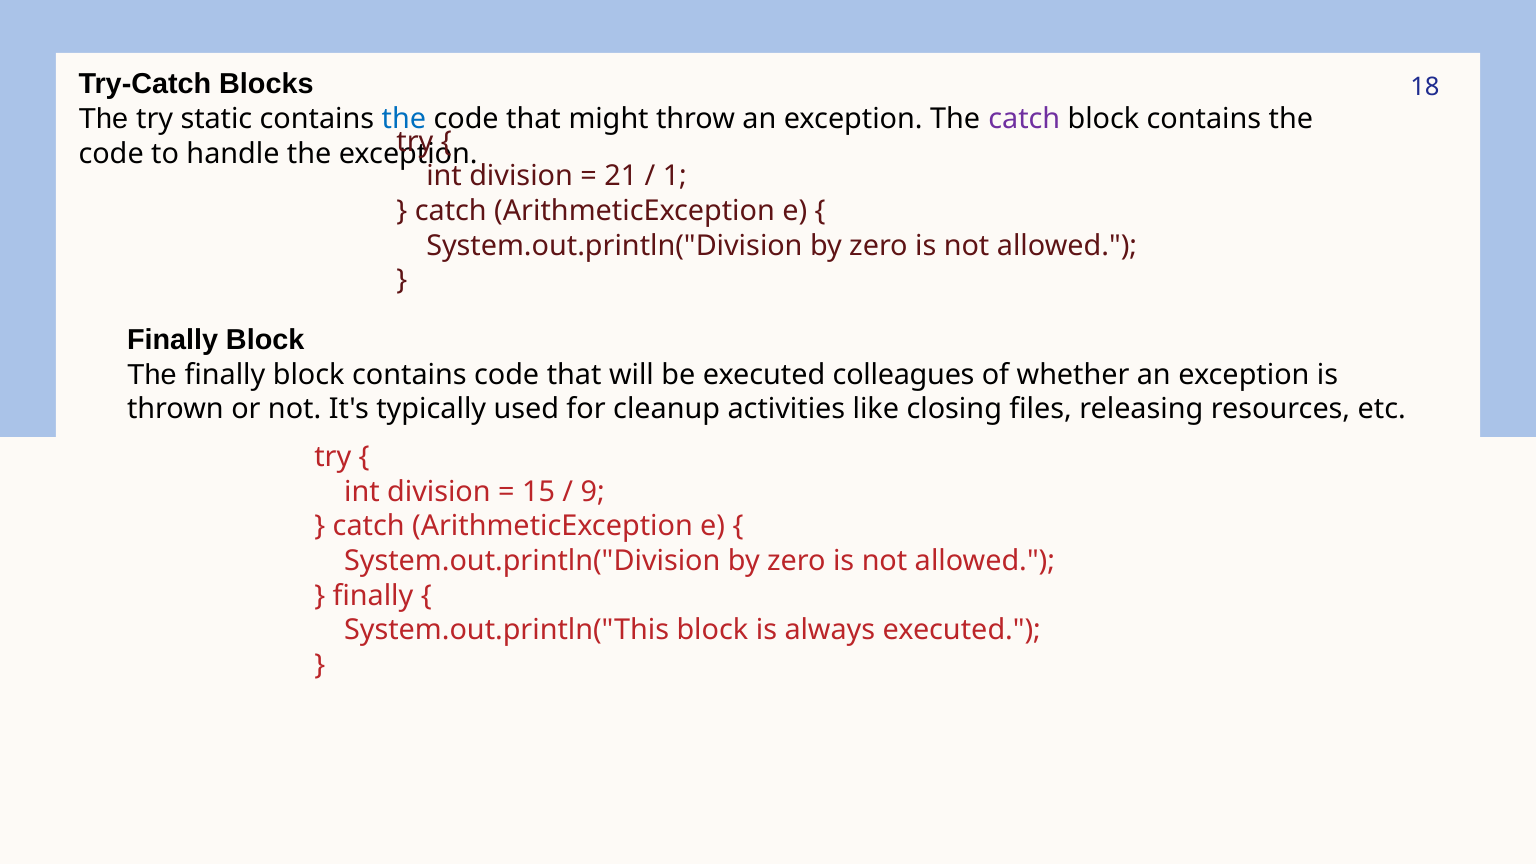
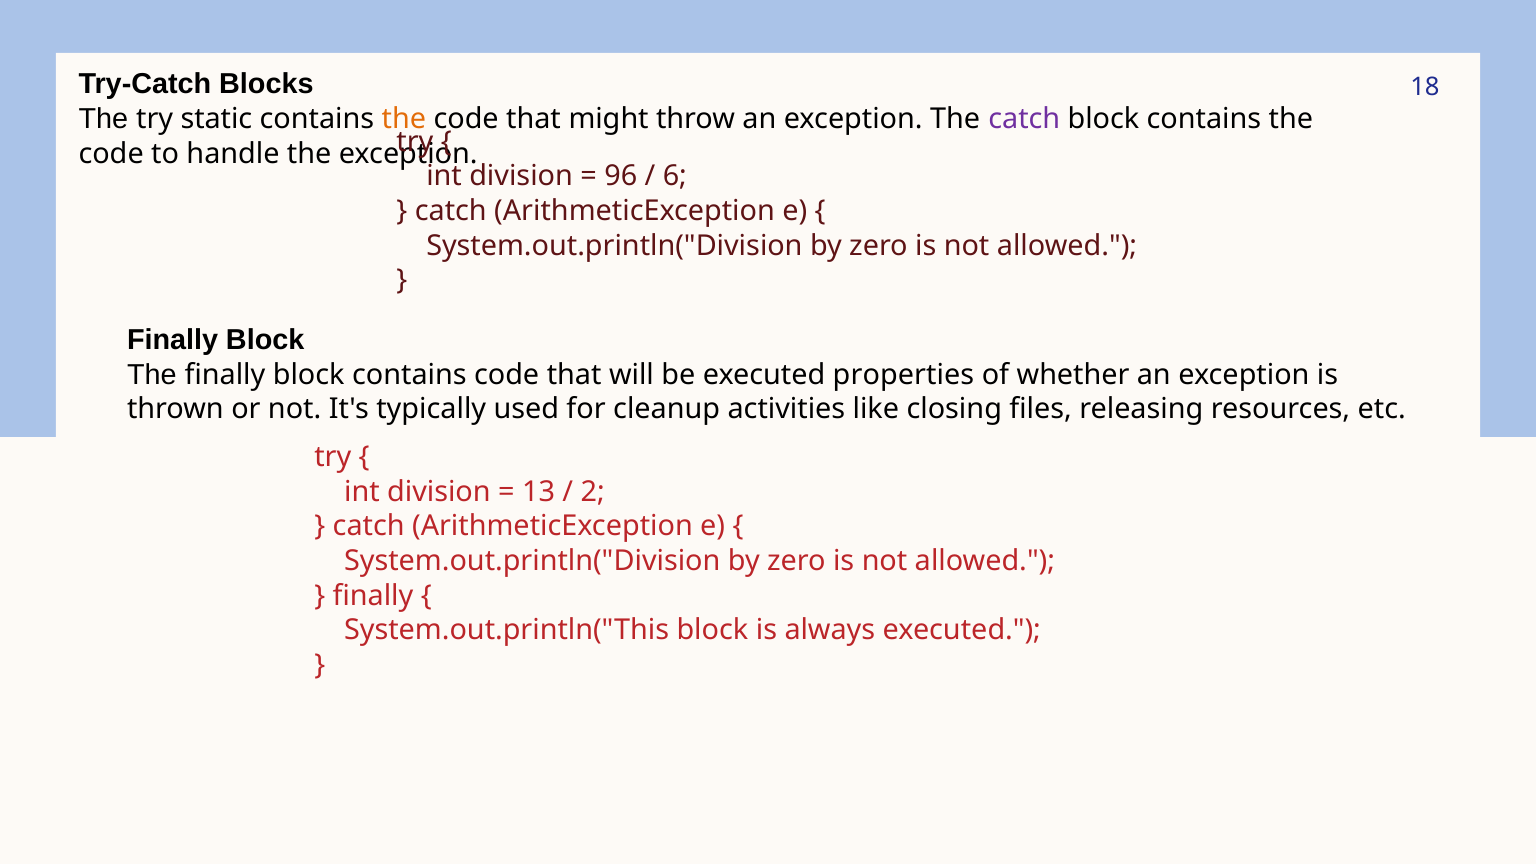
the colour: blue -> orange (404, 119)
21: 21 -> 96 (621, 176)
1: 1 -> 6 (675, 176)
colleagues: colleagues -> properties (903, 375)
15: 15 -> 13 (539, 492)
9: 9 -> 2 (593, 492)
